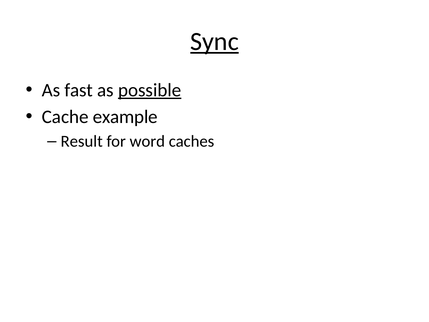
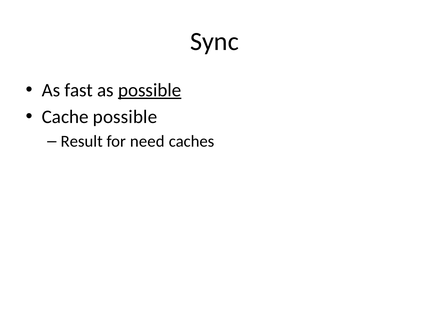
Sync underline: present -> none (214, 42)
Cache example: example -> possible (125, 117)
word: word -> need (147, 141)
